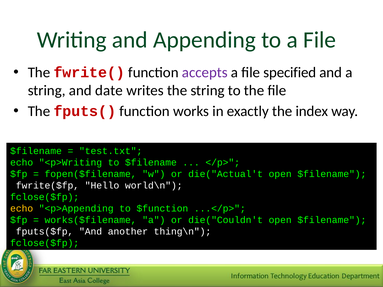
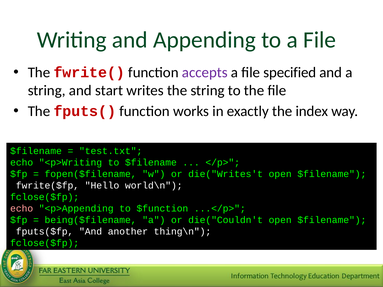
date: date -> start (109, 90)
die("Actual't: die("Actual't -> die("Writes't (226, 174)
echo colour: yellow -> pink (22, 209)
works($filename: works($filename -> being($filename (91, 220)
